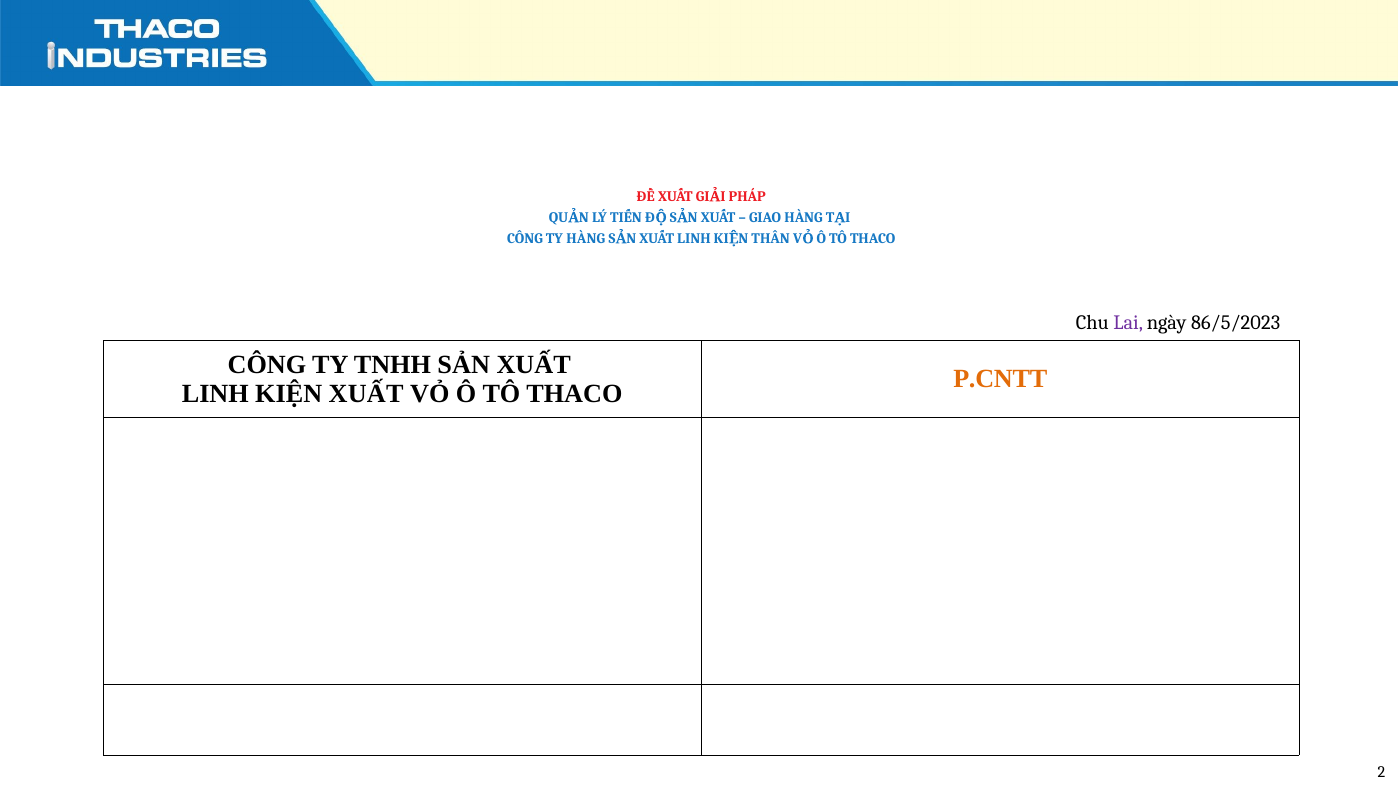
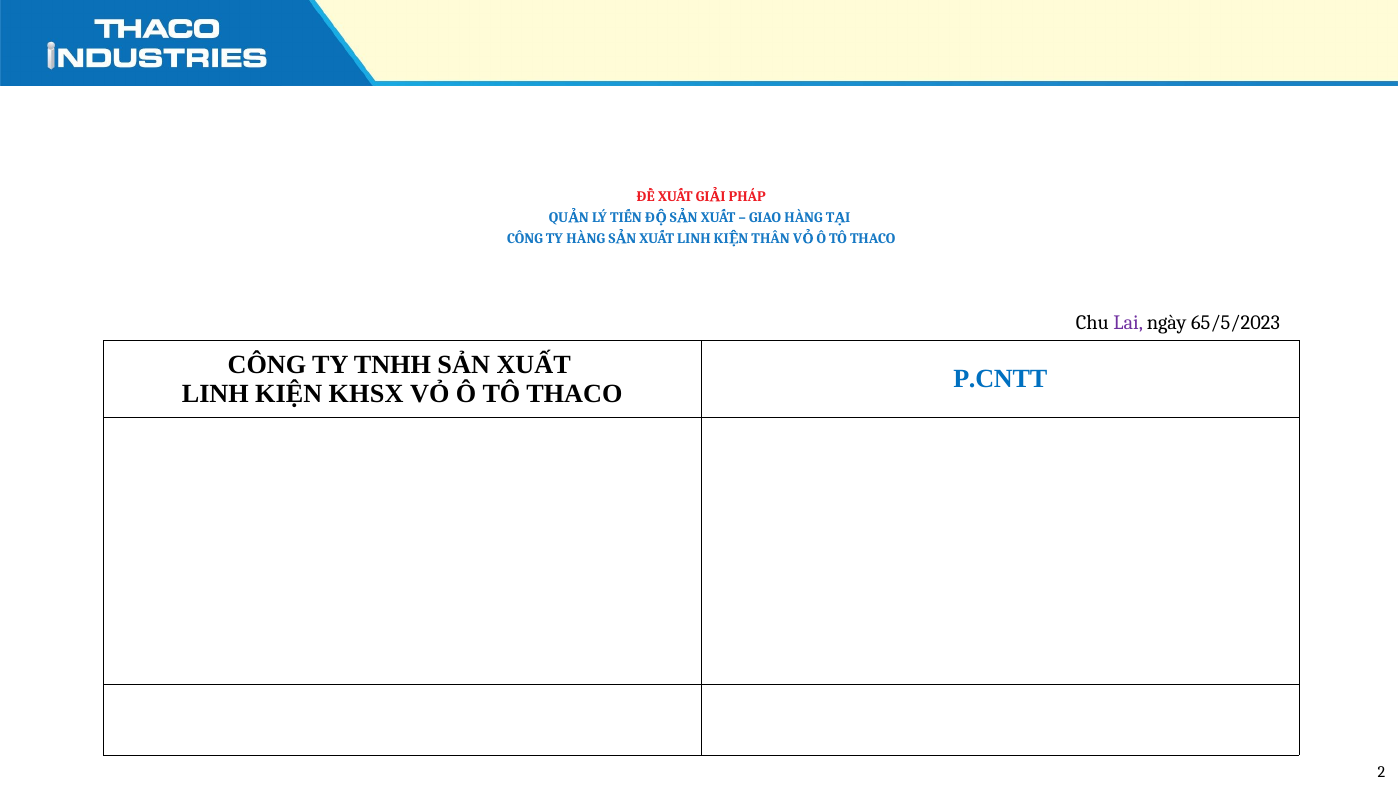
86/5/2023: 86/5/2023 -> 65/5/2023 (1236, 323)
P.CNTT colour: orange -> blue (1000, 379)
KIỆN XUẤT: XUẤT -> KHSX (366, 393)
